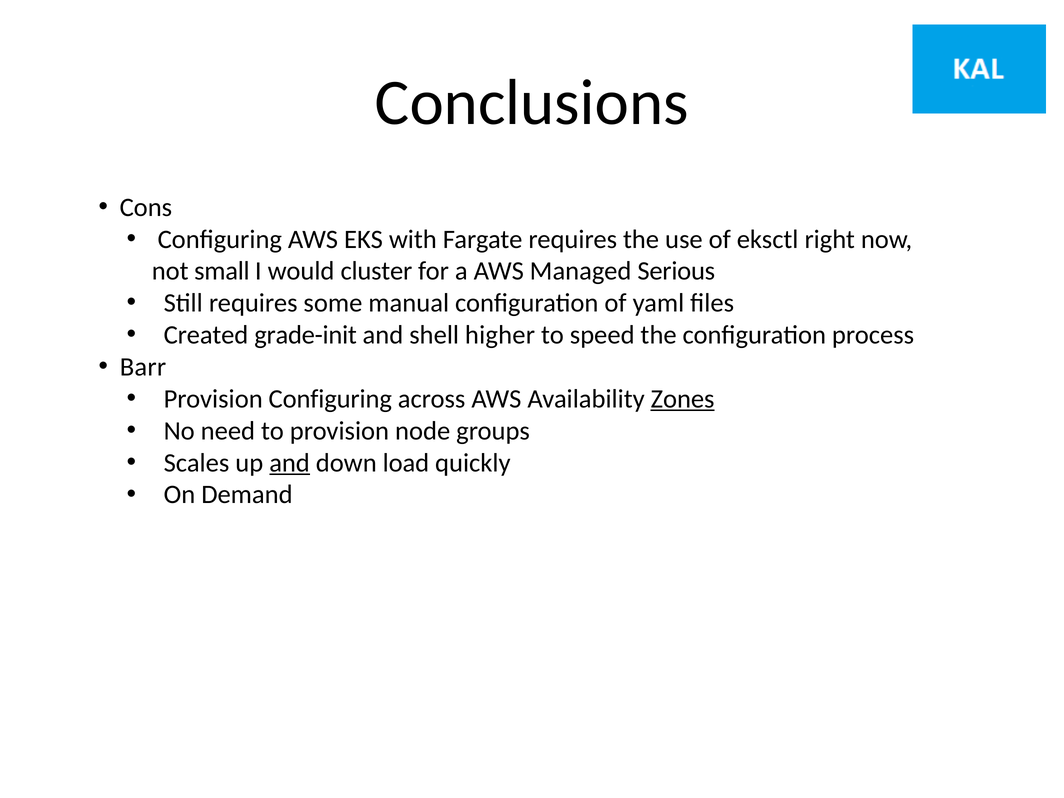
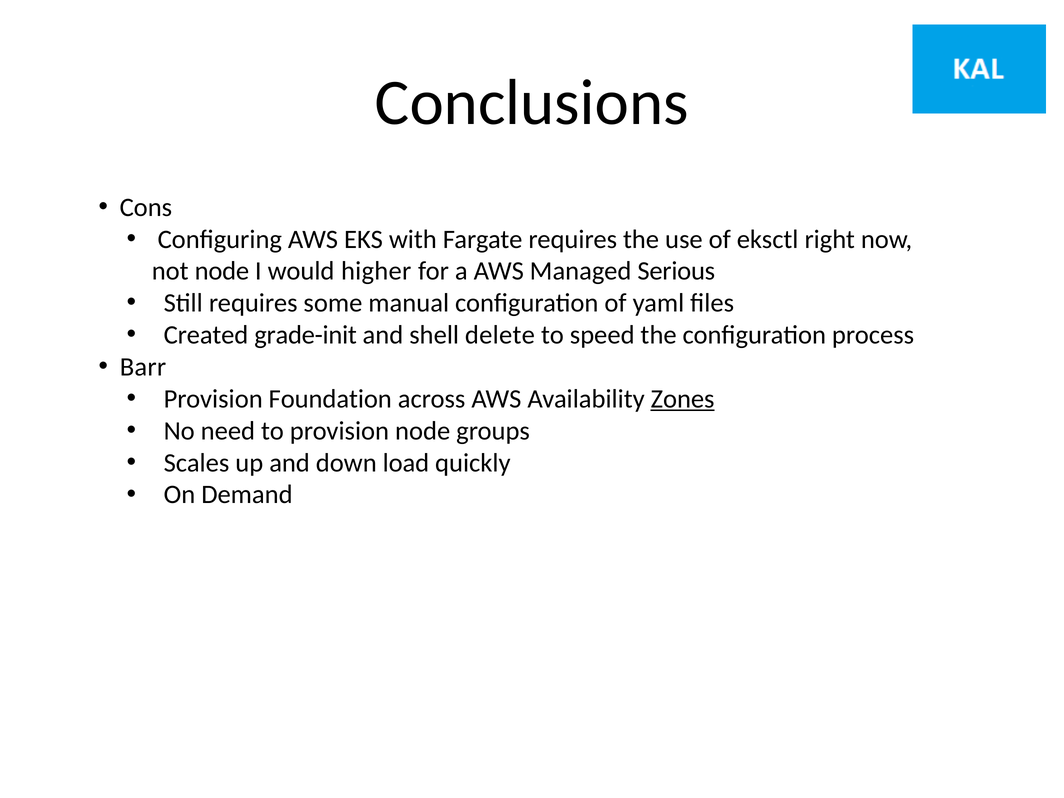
not small: small -> node (222, 271)
cluster: cluster -> higher (376, 271)
higher: higher -> delete (500, 335)
Provision Configuring: Configuring -> Foundation (330, 399)
and underline: present -> none (290, 463)
